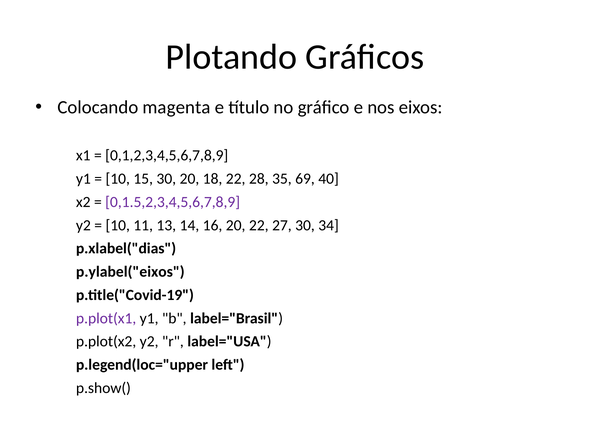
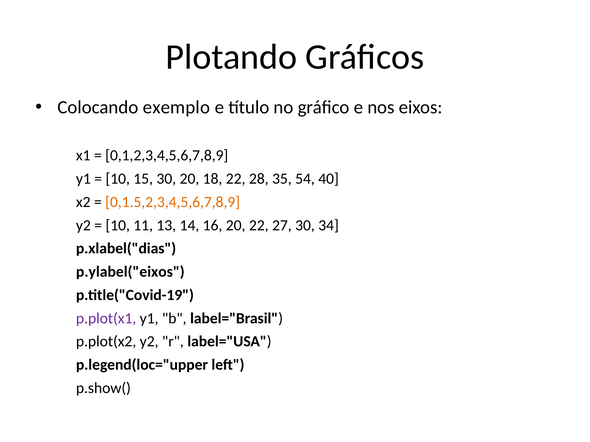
magenta: magenta -> exemplo (176, 107)
69: 69 -> 54 (305, 179)
0,1.5,2,3,4,5,6,7,8,9 colour: purple -> orange (173, 202)
